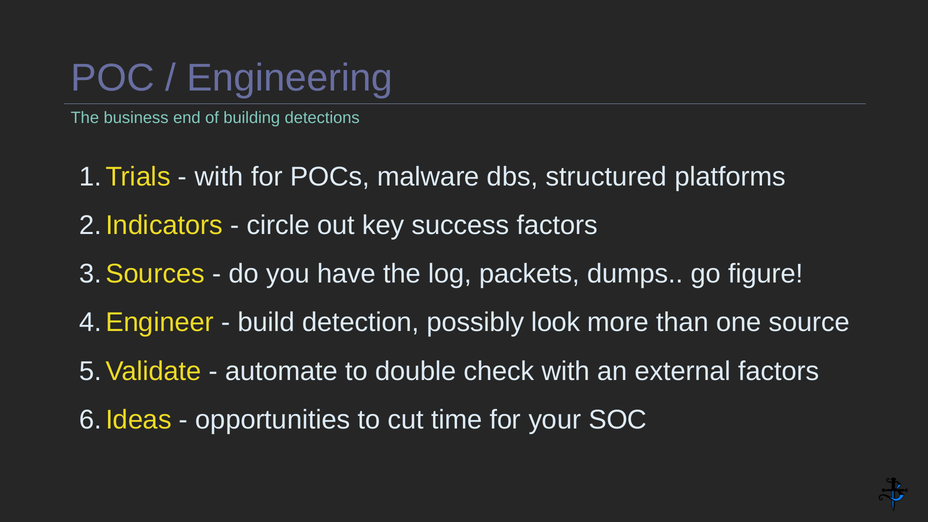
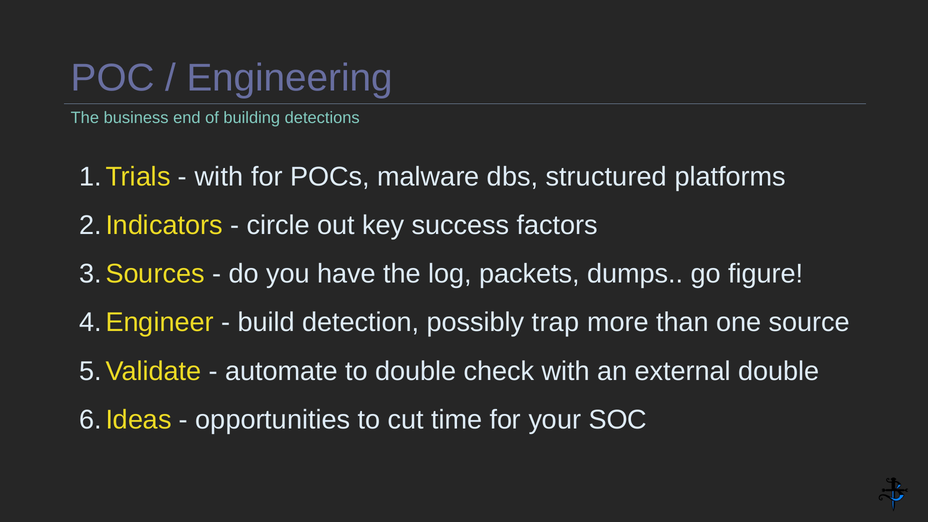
look: look -> trap (556, 323)
external factors: factors -> double (779, 371)
